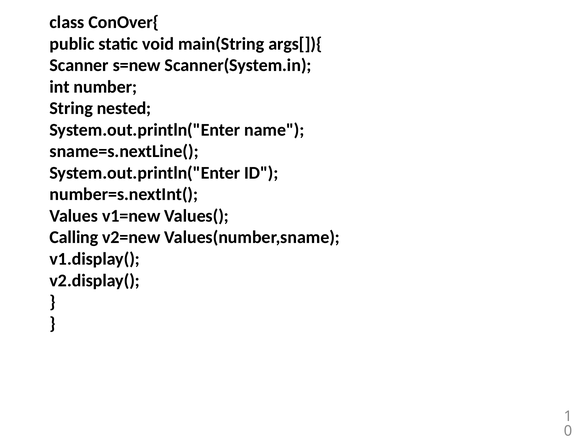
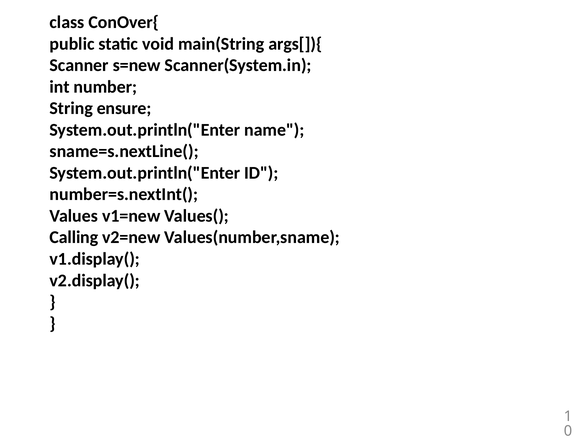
nested: nested -> ensure (124, 108)
